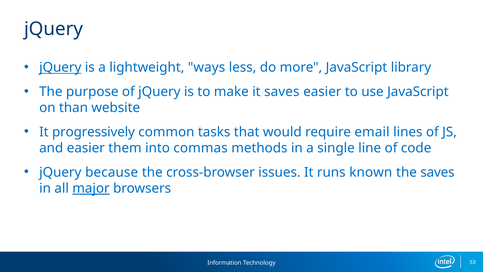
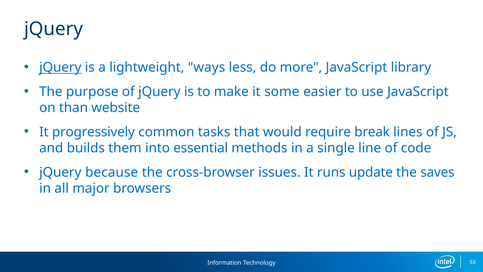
it saves: saves -> some (282, 92)
email: email -> break (372, 132)
and easier: easier -> builds (86, 148)
commas: commas -> essential (201, 148)
known: known -> update (371, 172)
major underline: present -> none (91, 188)
